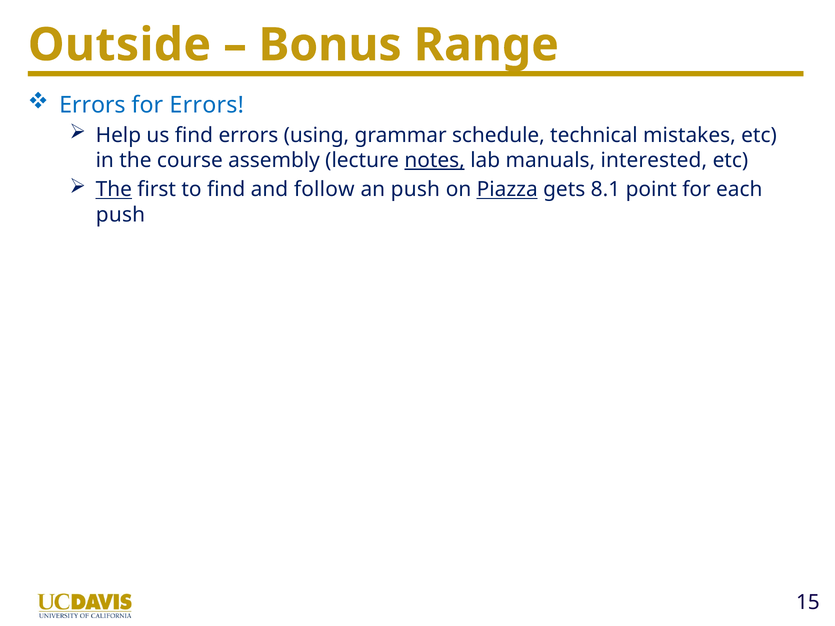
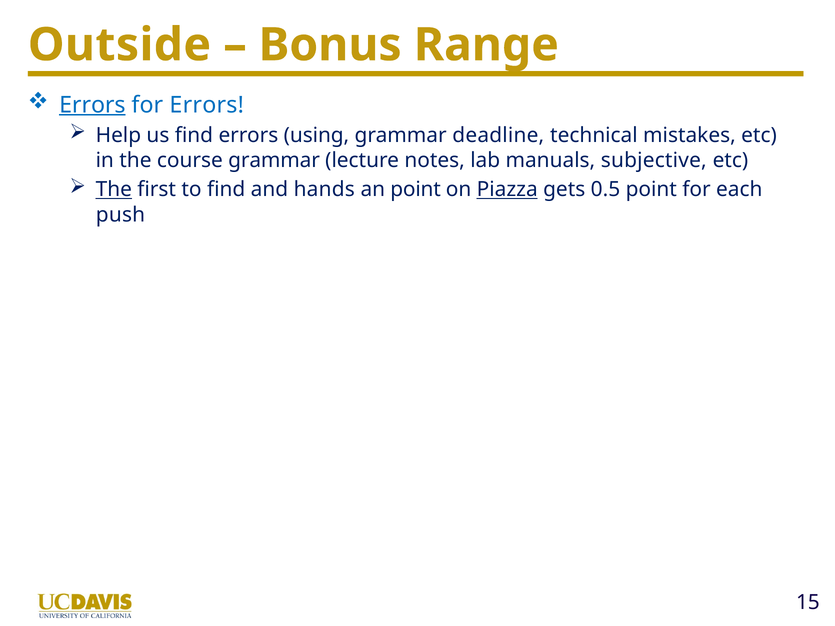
Errors underline: none -> present (92, 105)
schedule: schedule -> deadline (498, 135)
course assembly: assembly -> grammar (274, 160)
notes underline: present -> none (435, 160)
interested: interested -> subjective (654, 160)
follow: follow -> hands (324, 190)
an push: push -> point (416, 190)
8.1: 8.1 -> 0.5 (605, 190)
